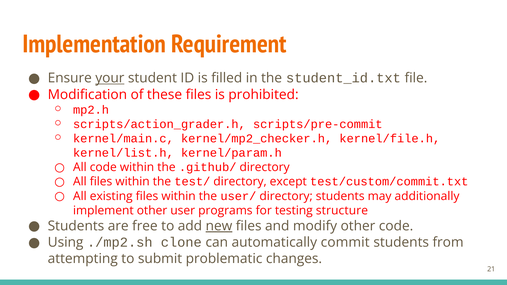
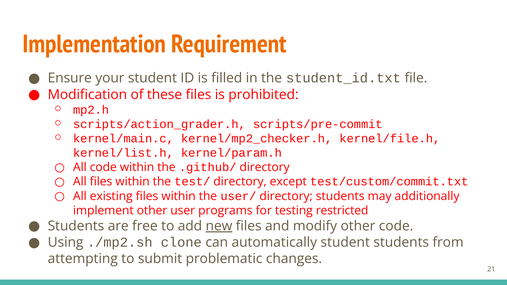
your underline: present -> none (110, 78)
structure: structure -> restricted (342, 211)
automatically commit: commit -> student (345, 243)
